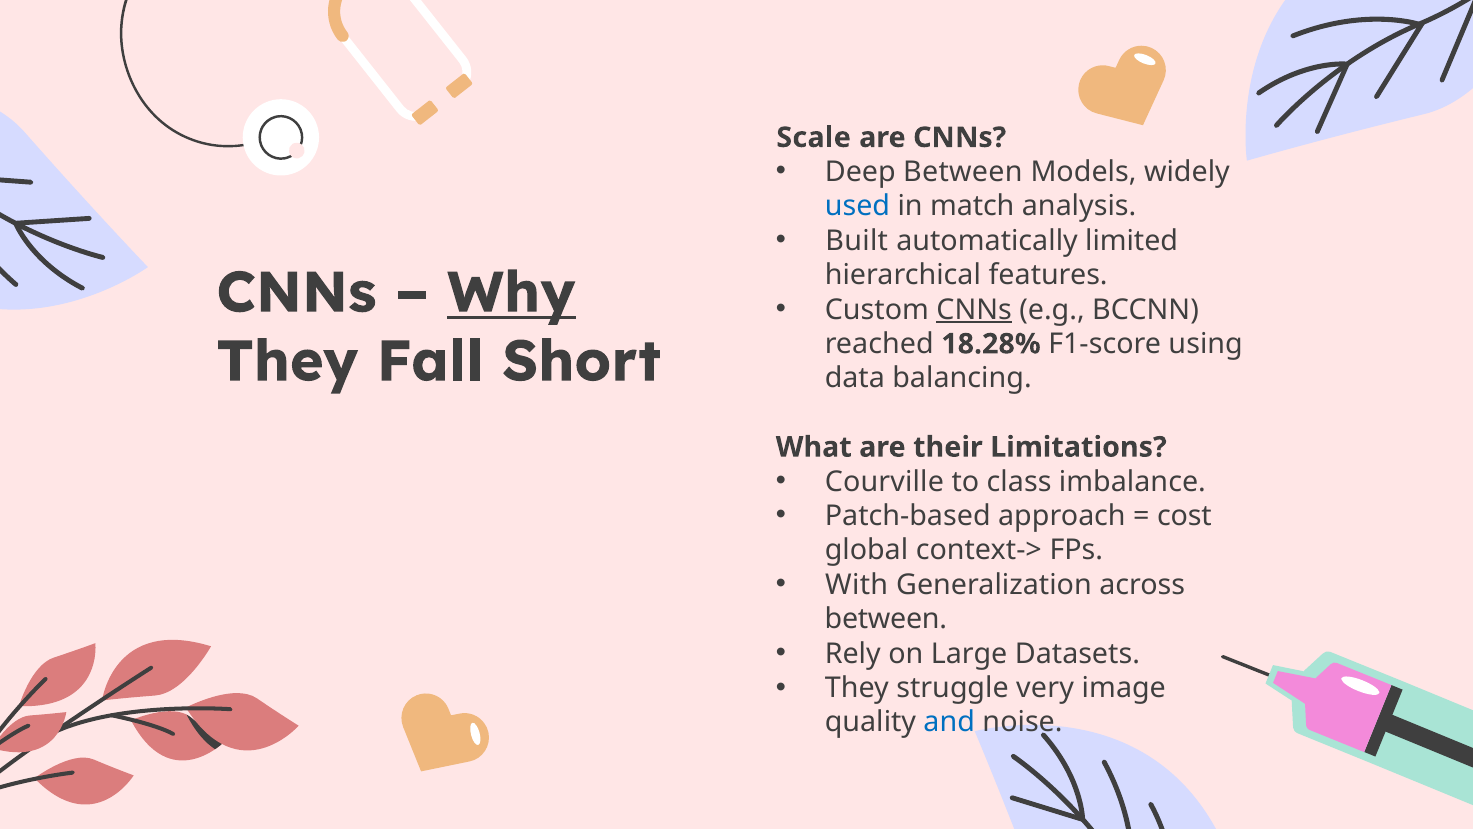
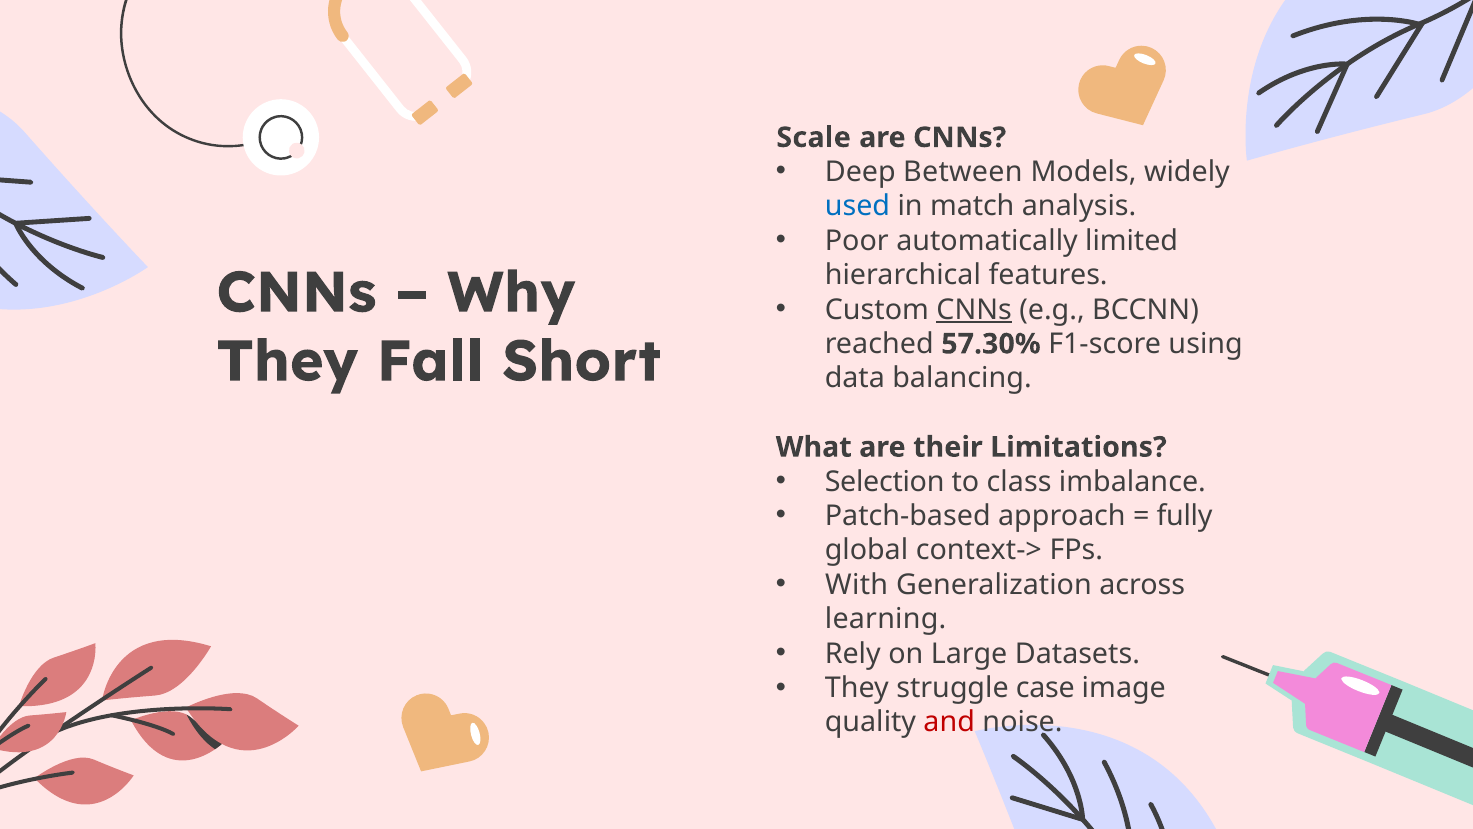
Built: Built -> Poor (857, 241)
Why underline: present -> none (511, 293)
18.28%: 18.28% -> 57.30% (991, 344)
Courville: Courville -> Selection (885, 481)
cost: cost -> fully (1185, 516)
between: between -> learning (886, 619)
very: very -> case (1045, 688)
and colour: blue -> red (949, 722)
